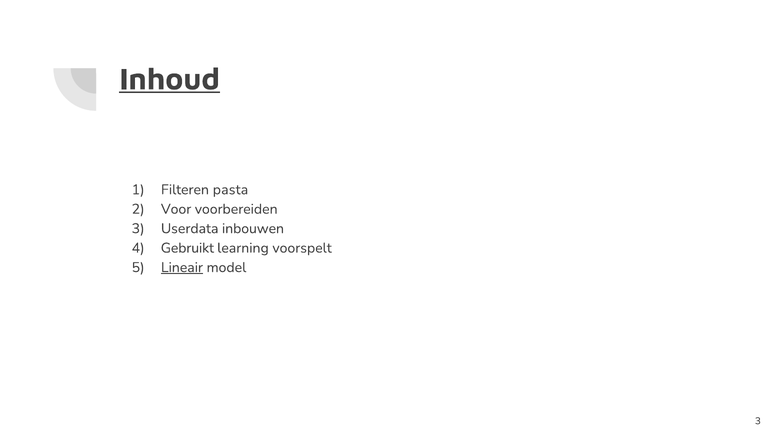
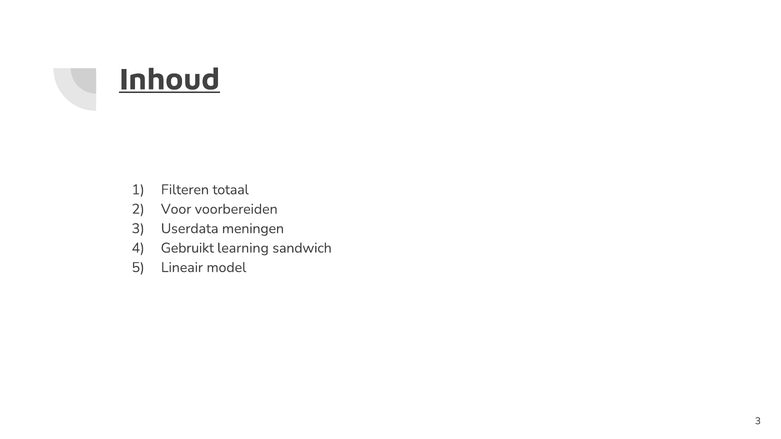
pasta: pasta -> totaal (231, 190)
inbouwen: inbouwen -> meningen (253, 229)
voorspelt: voorspelt -> sandwich (302, 248)
Lineair underline: present -> none (182, 268)
